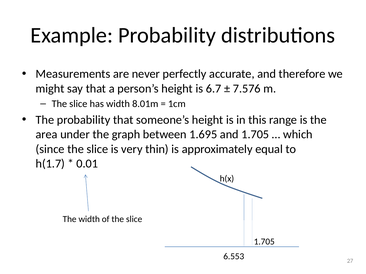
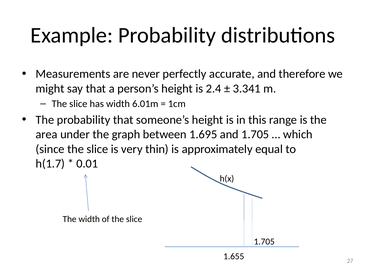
6.7: 6.7 -> 2.4 (214, 89)
7.576: 7.576 -> 3.341 (247, 89)
8.01m: 8.01m -> 6.01m (145, 104)
6.553: 6.553 -> 1.655 (234, 257)
